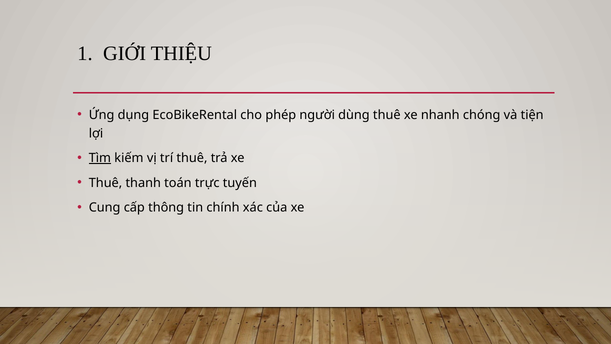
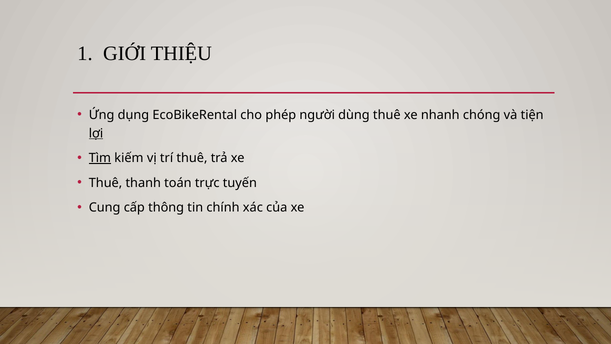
lợi underline: none -> present (96, 133)
